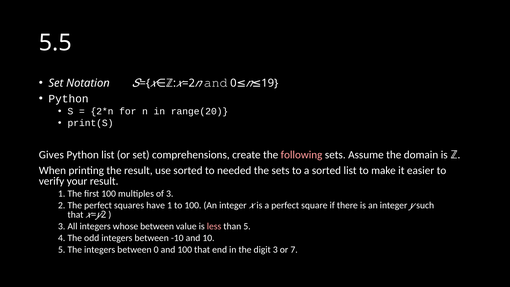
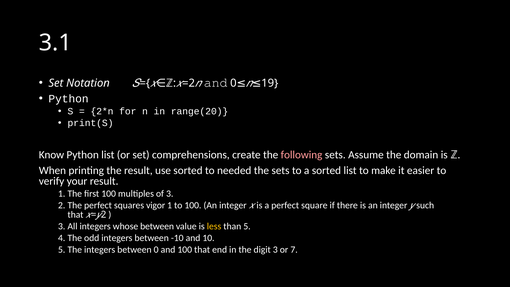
5.5: 5.5 -> 3.1 (55, 43)
Gives: Gives -> Know (51, 155)
have: have -> vigor (156, 205)
less colour: pink -> yellow (214, 226)
